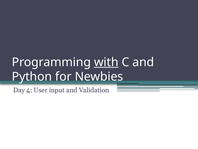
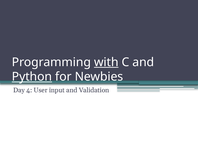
Python underline: none -> present (32, 76)
